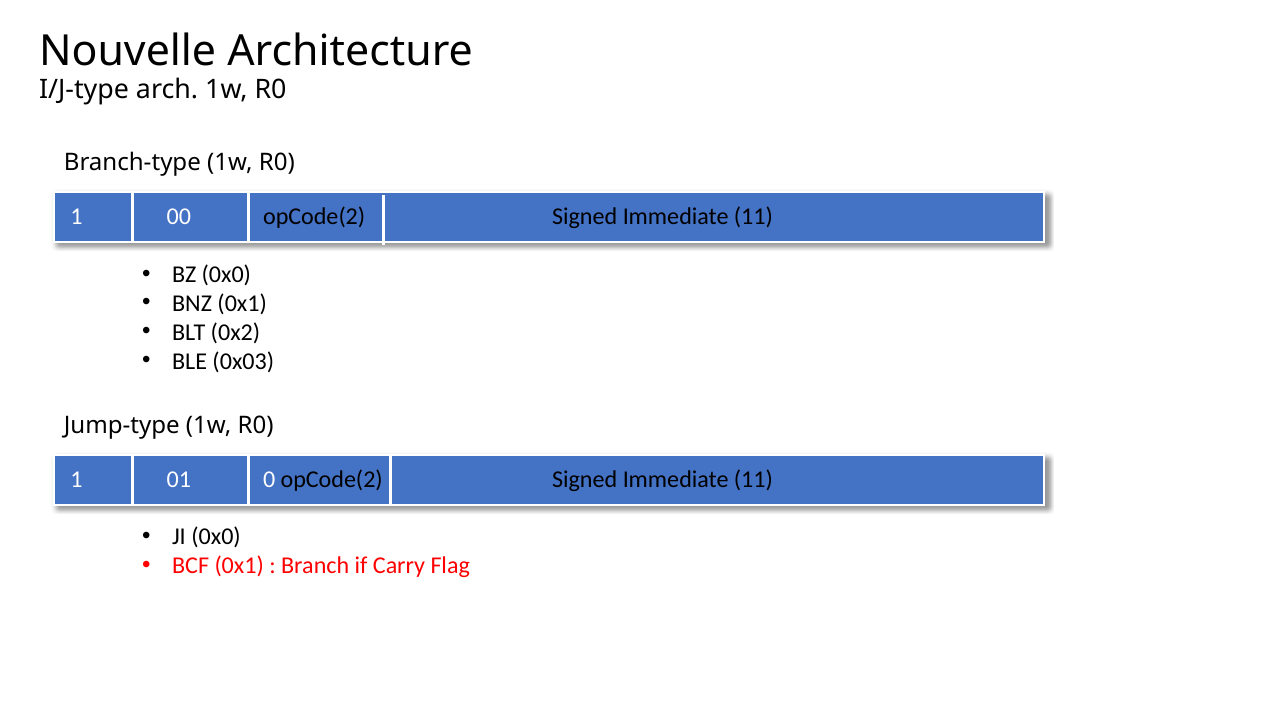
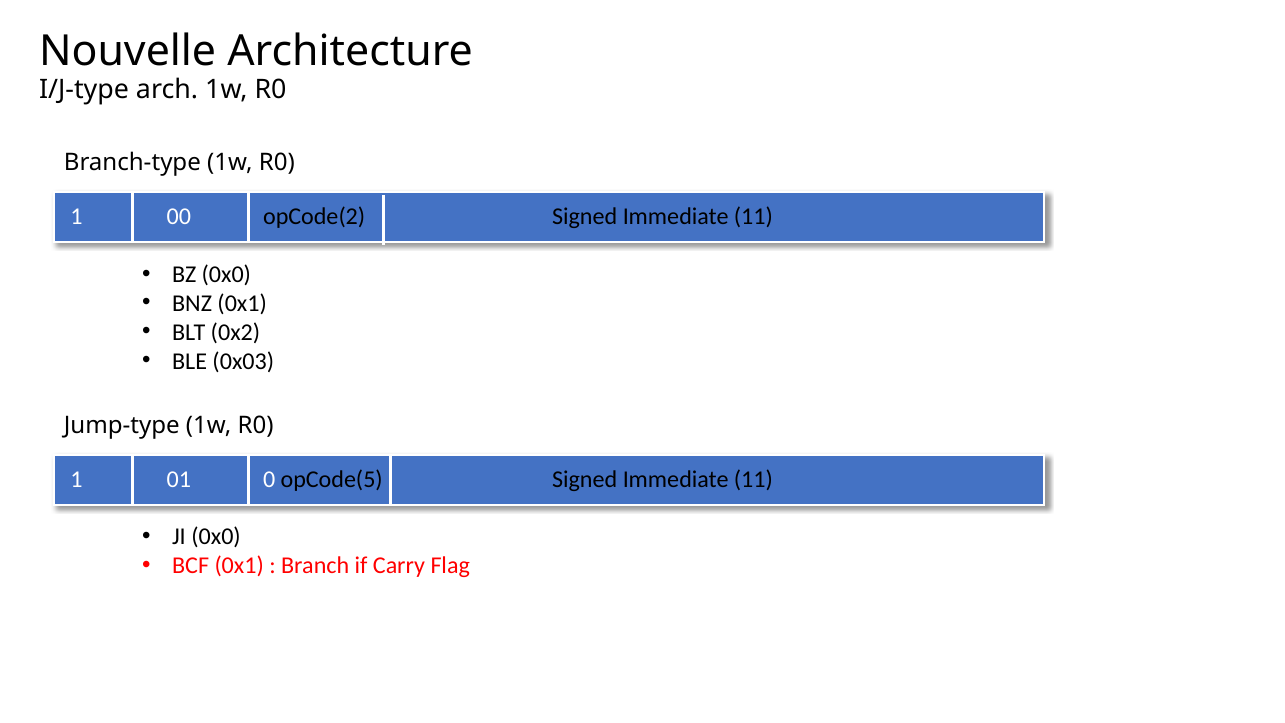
0 opCode(2: opCode(2 -> opCode(5 (332, 479)
